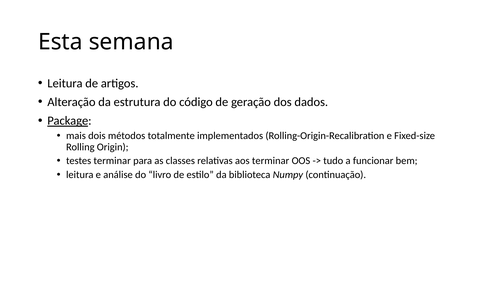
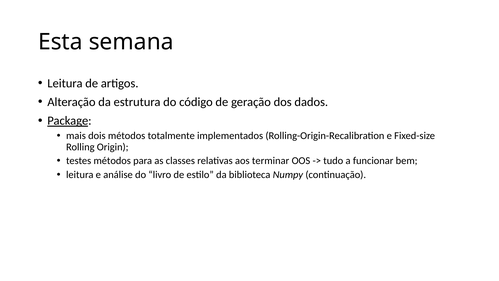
testes terminar: terminar -> métodos (112, 161)
